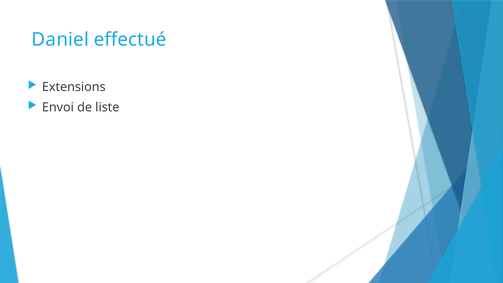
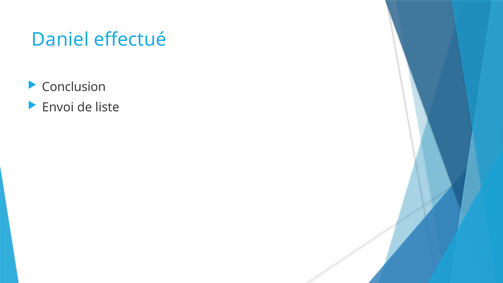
Extensions: Extensions -> Conclusion (74, 87)
